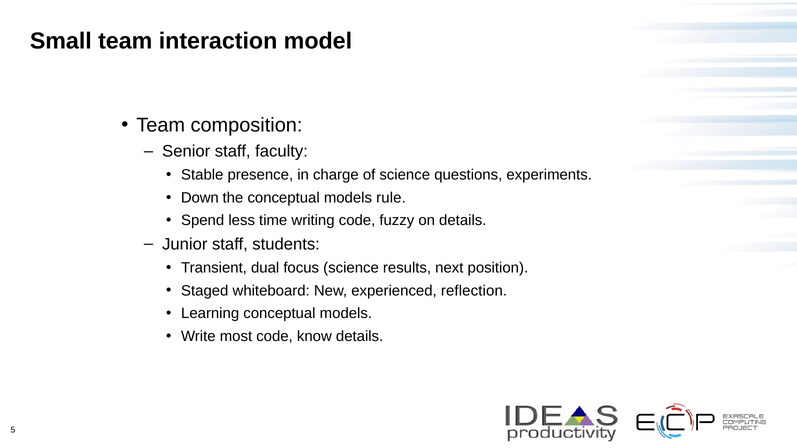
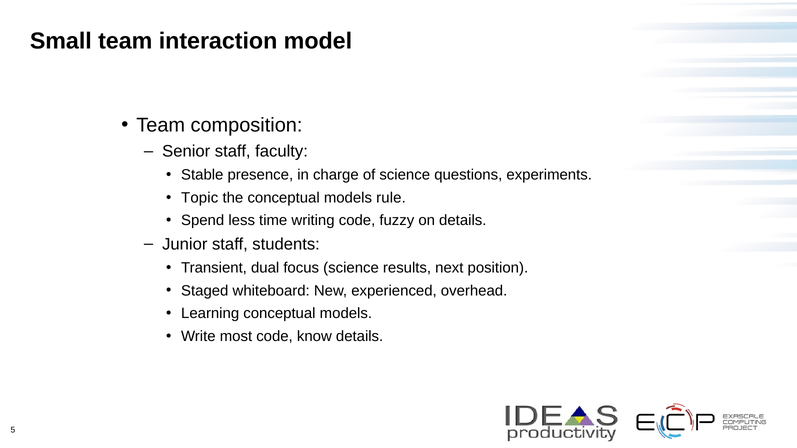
Down: Down -> Topic (200, 198)
reflection: reflection -> overhead (474, 291)
